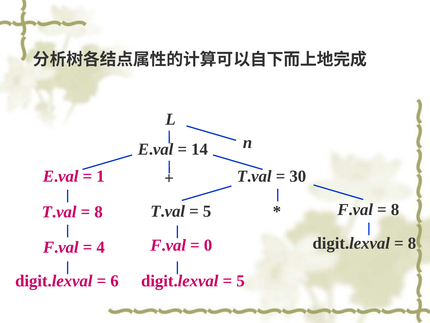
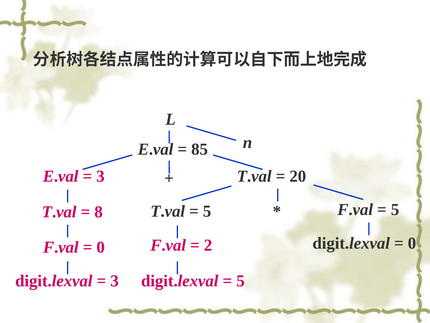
14: 14 -> 85 (200, 149)
1: 1 -> 3 (101, 176)
30: 30 -> 20 (298, 176)
8: 8 -> 5 (395, 209)
8: 8 -> 0 (412, 243)
0: 0 -> 2 (208, 245)
4: 4 -> 0 (101, 247)
6: 6 -> 3 (115, 281)
